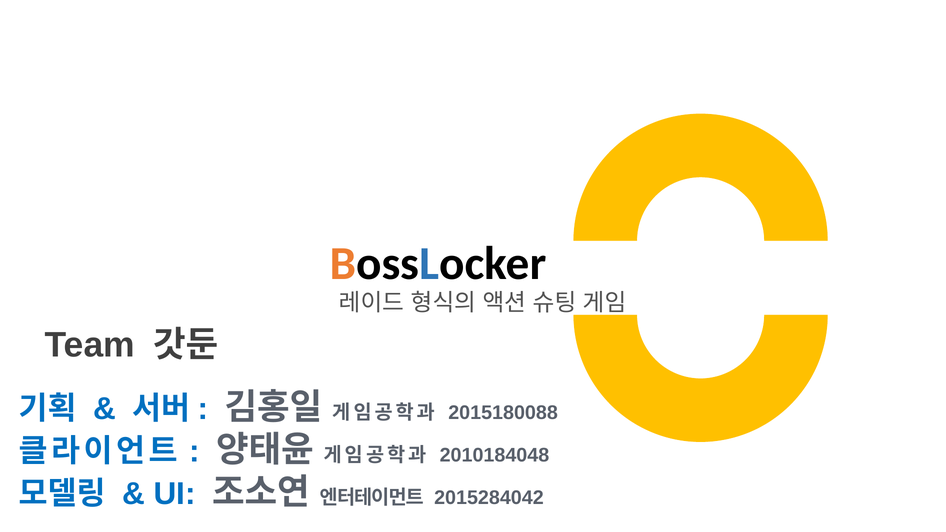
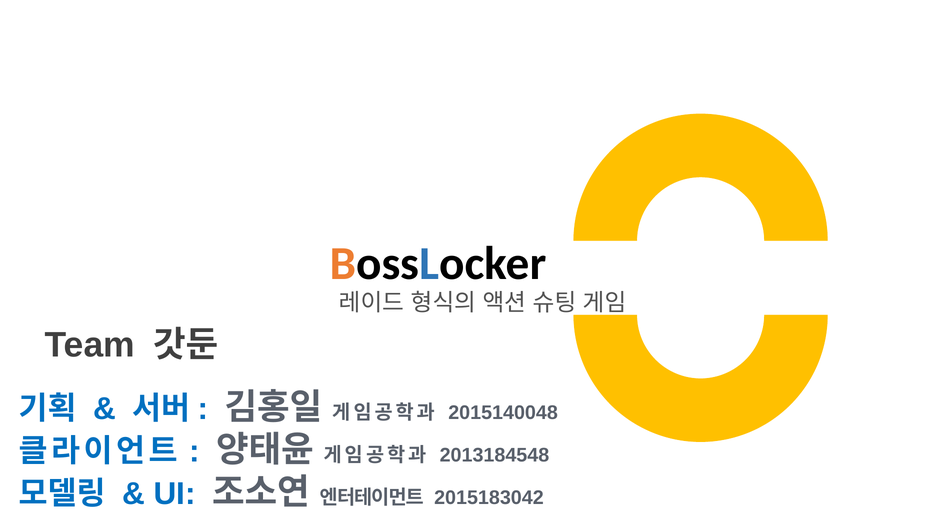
2015180088: 2015180088 -> 2015140048 (503, 413)
2010184048: 2010184048 -> 2013184548 (494, 455)
2015284042: 2015284042 -> 2015183042 (489, 498)
